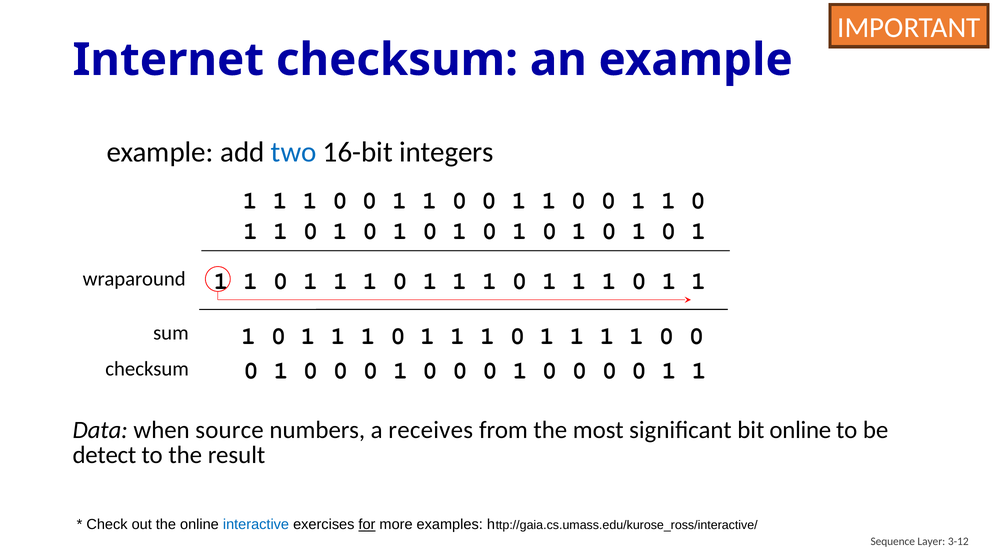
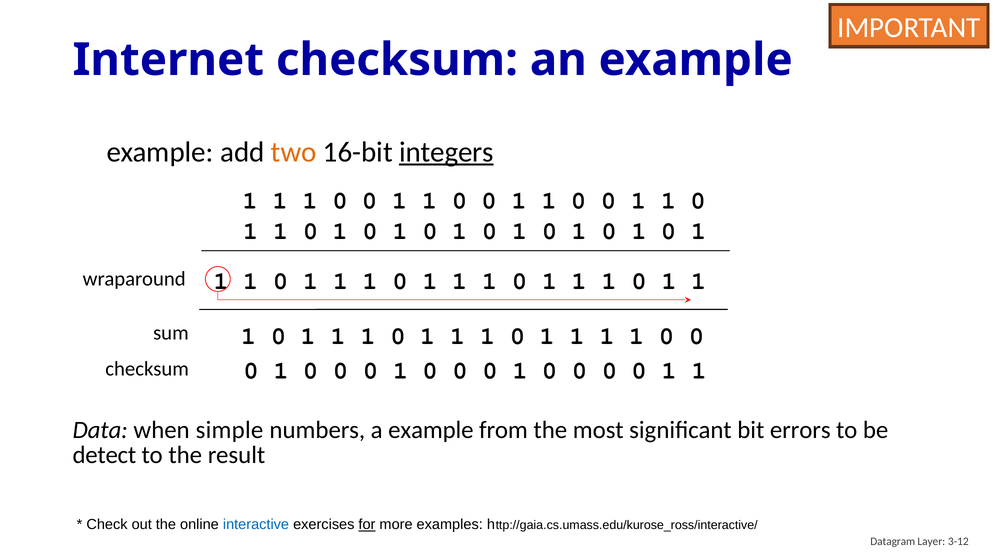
two colour: blue -> orange (294, 152)
integers underline: none -> present (446, 152)
source: source -> simple (229, 430)
a receives: receives -> example (431, 430)
bit online: online -> errors (800, 430)
Sequence: Sequence -> Datagram (893, 541)
